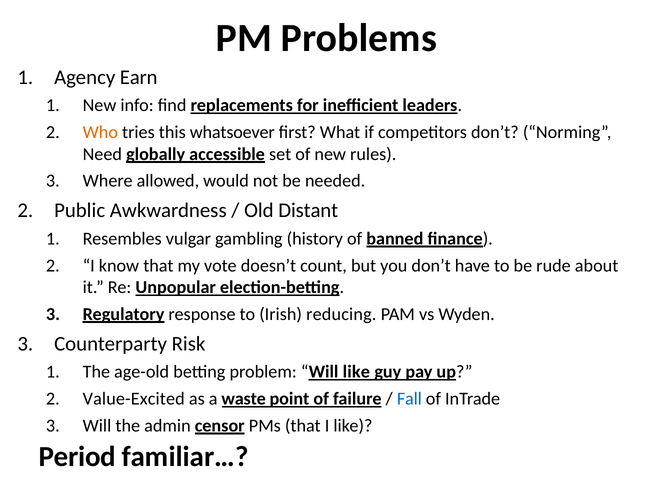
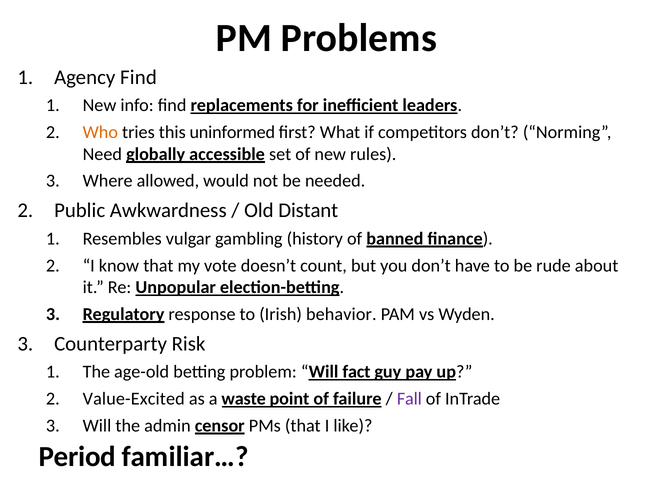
Agency Earn: Earn -> Find (138, 77)
whatsoever: whatsoever -> uninformed (232, 132)
reducing: reducing -> behavior (341, 314)
Will like: like -> fact (356, 372)
Fall colour: blue -> purple (409, 399)
